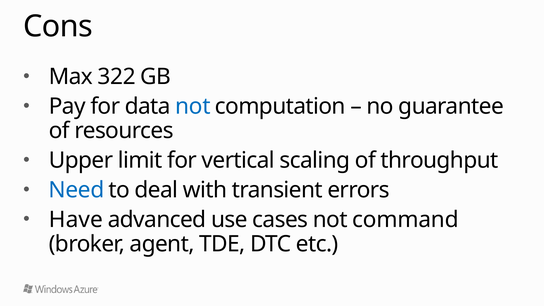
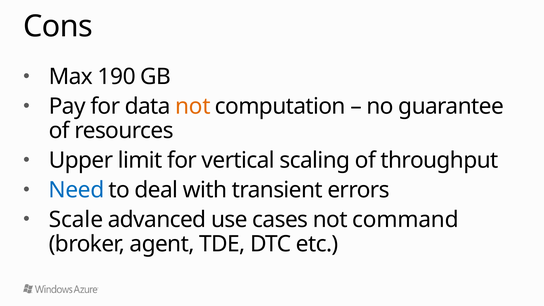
322: 322 -> 190 (117, 77)
not colour: blue -> orange (193, 106)
Have: Have -> Scale (76, 220)
